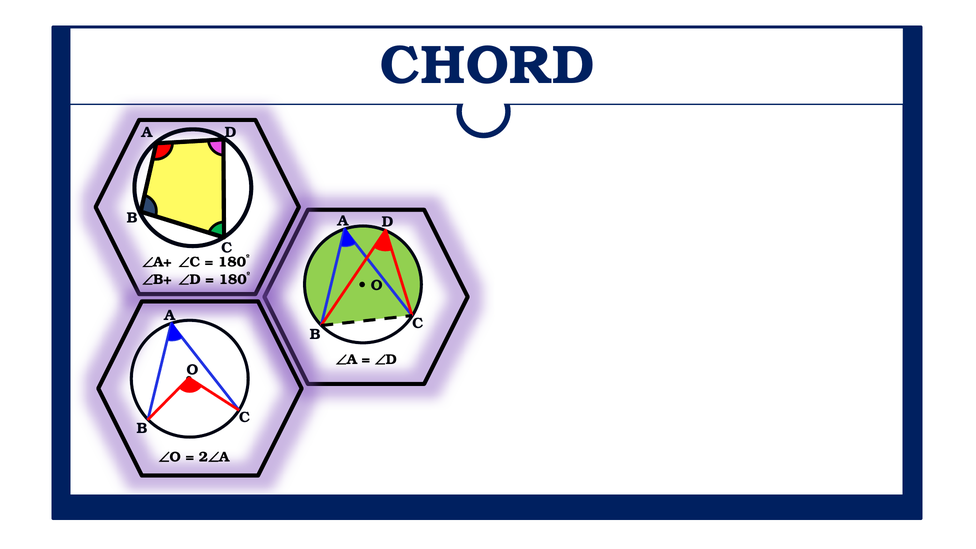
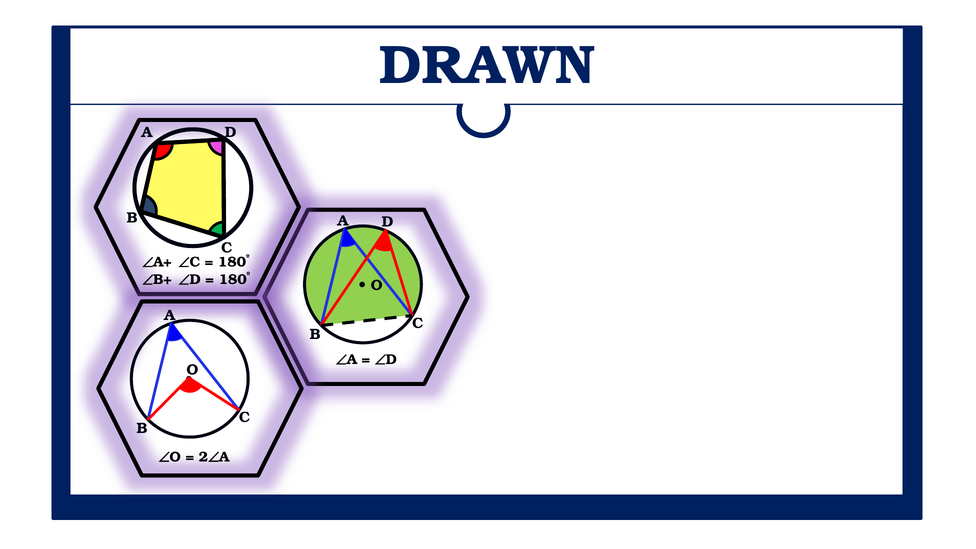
CHORD: CHORD -> DRAWN (487, 65)
